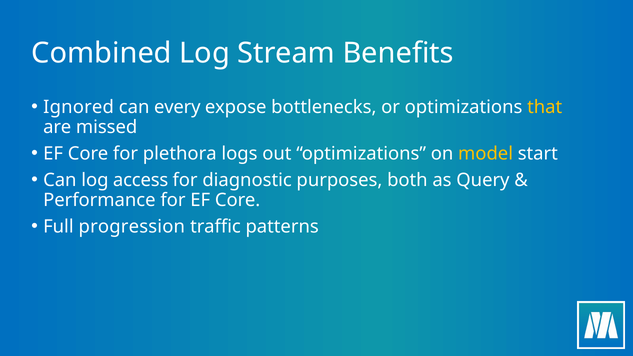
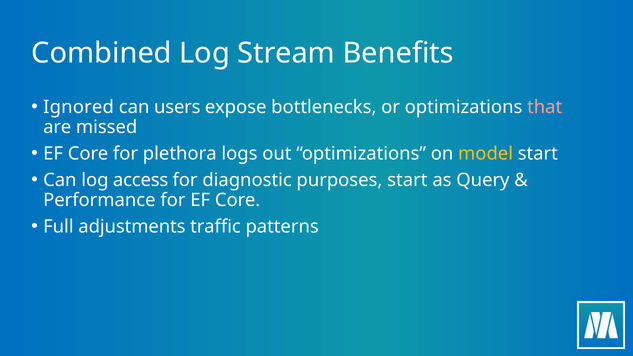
every: every -> users (177, 107)
that colour: yellow -> pink (545, 107)
purposes both: both -> start (407, 180)
progression: progression -> adjustments (132, 227)
